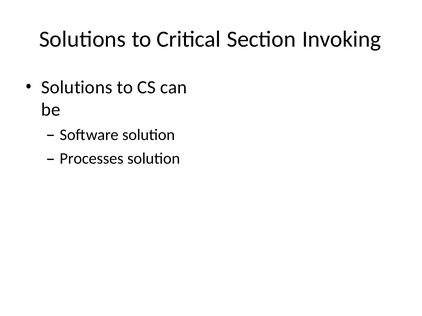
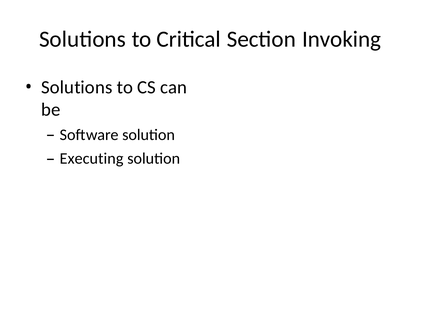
Processes: Processes -> Executing (92, 159)
